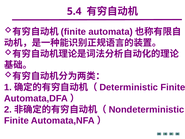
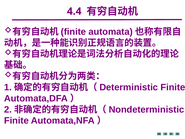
5.4: 5.4 -> 4.4 (74, 11)
